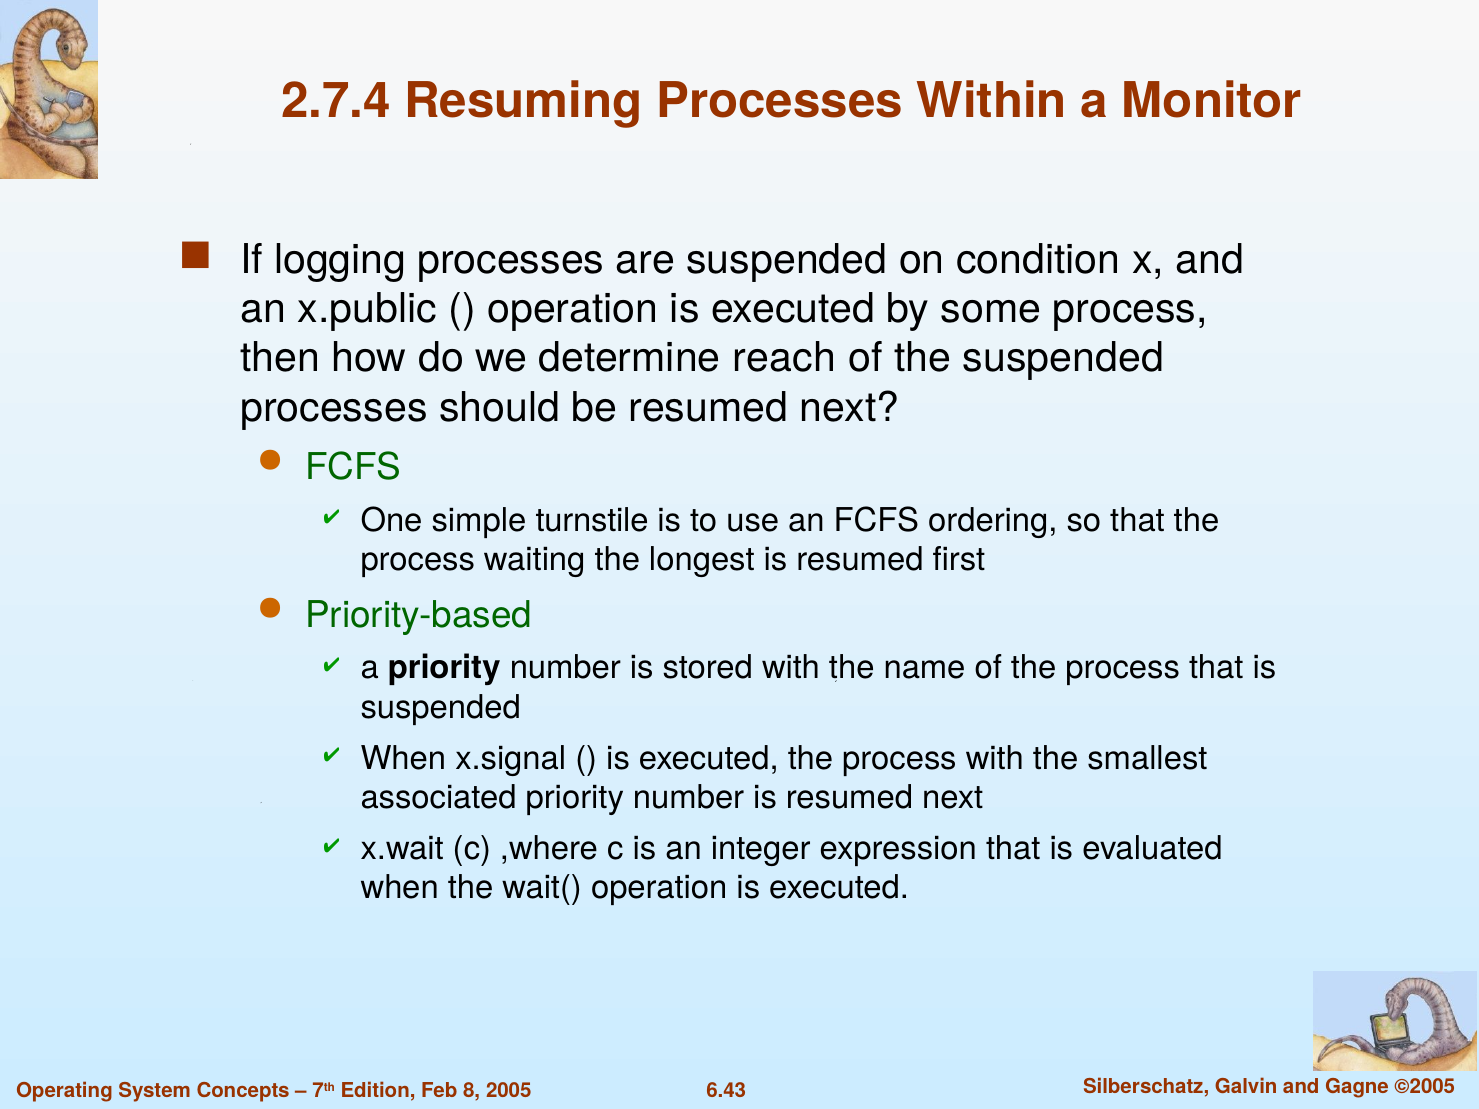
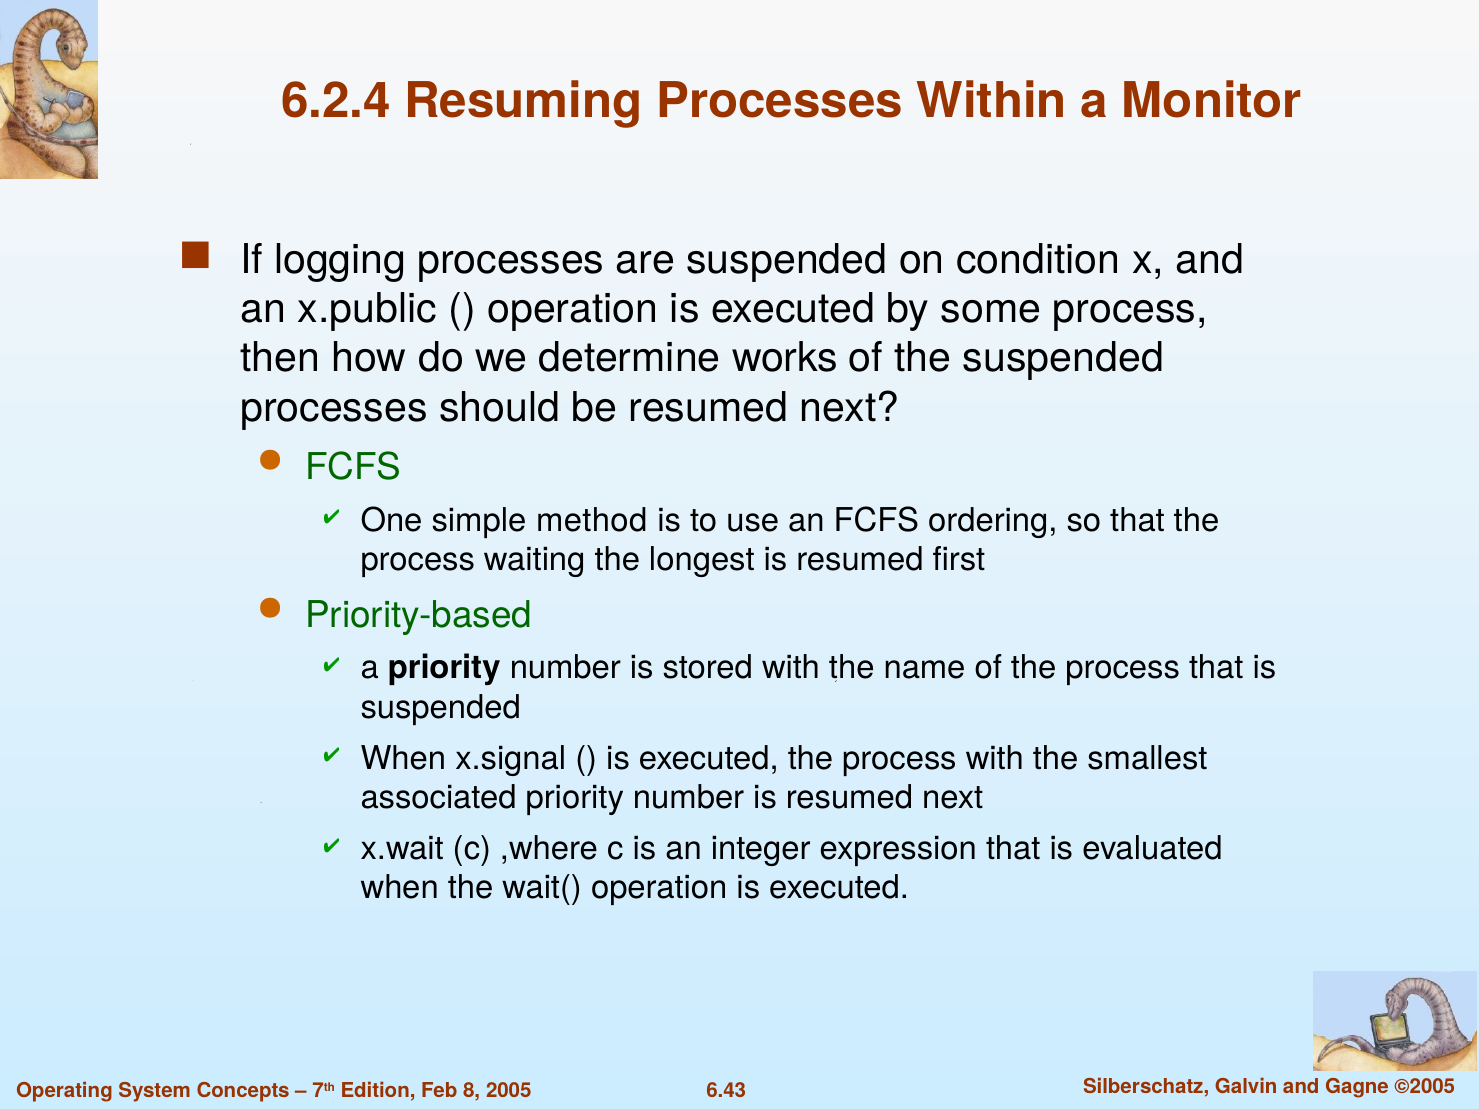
2.7.4: 2.7.4 -> 6.2.4 (336, 101)
reach: reach -> works (785, 359)
turnstile: turnstile -> method (592, 520)
